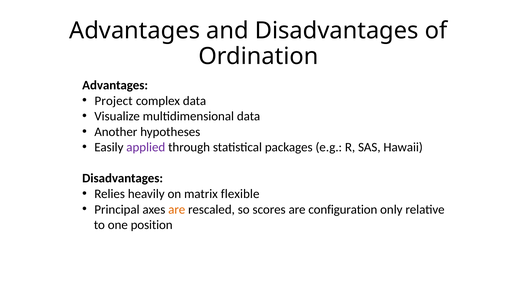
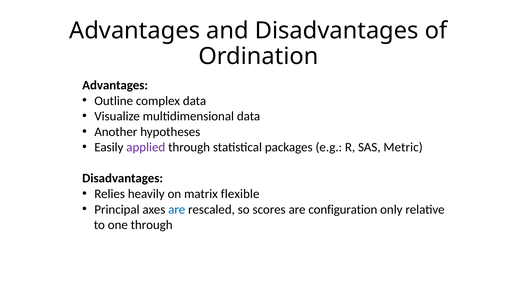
Project: Project -> Outline (114, 101)
Hawaii: Hawaii -> Metric (403, 147)
are colour: orange -> blue (177, 209)
one position: position -> through (152, 225)
